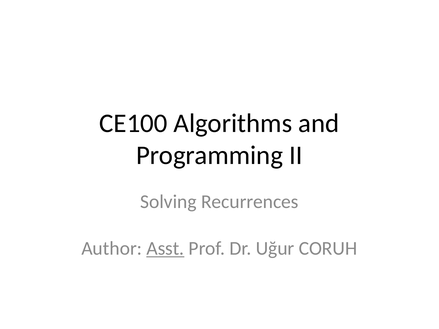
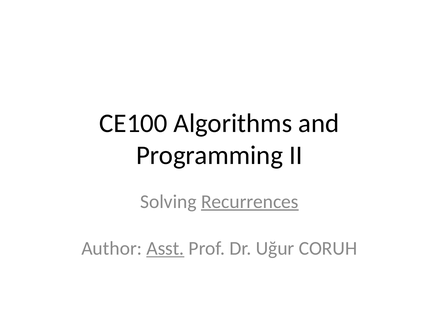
Recurrences underline: none -> present (250, 202)
